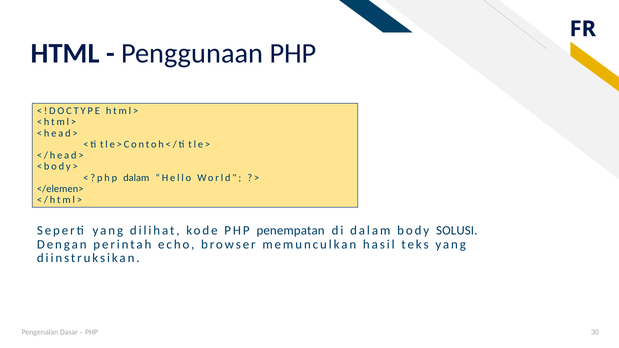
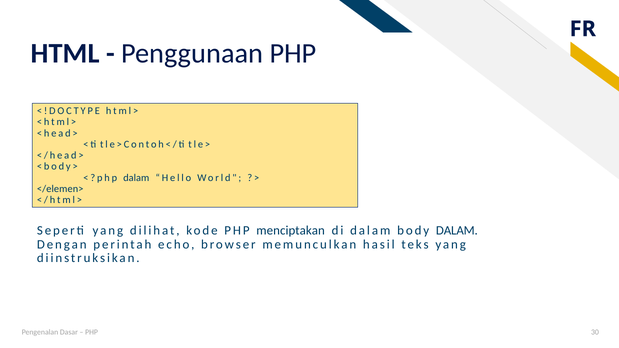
penempatan: penempatan -> menciptakan (291, 231)
body SOLUSI: SOLUSI -> DALAM (457, 231)
